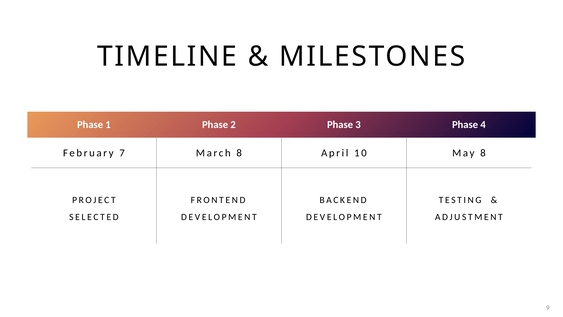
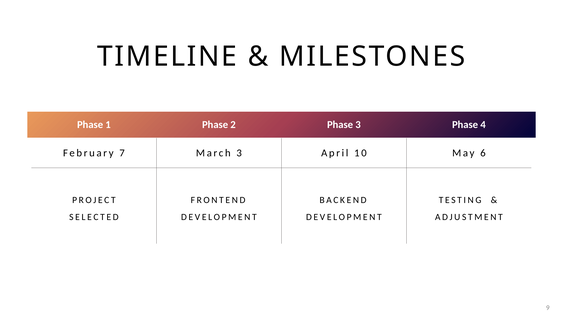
March 8: 8 -> 3 (239, 153)
May 8: 8 -> 6 (483, 153)
